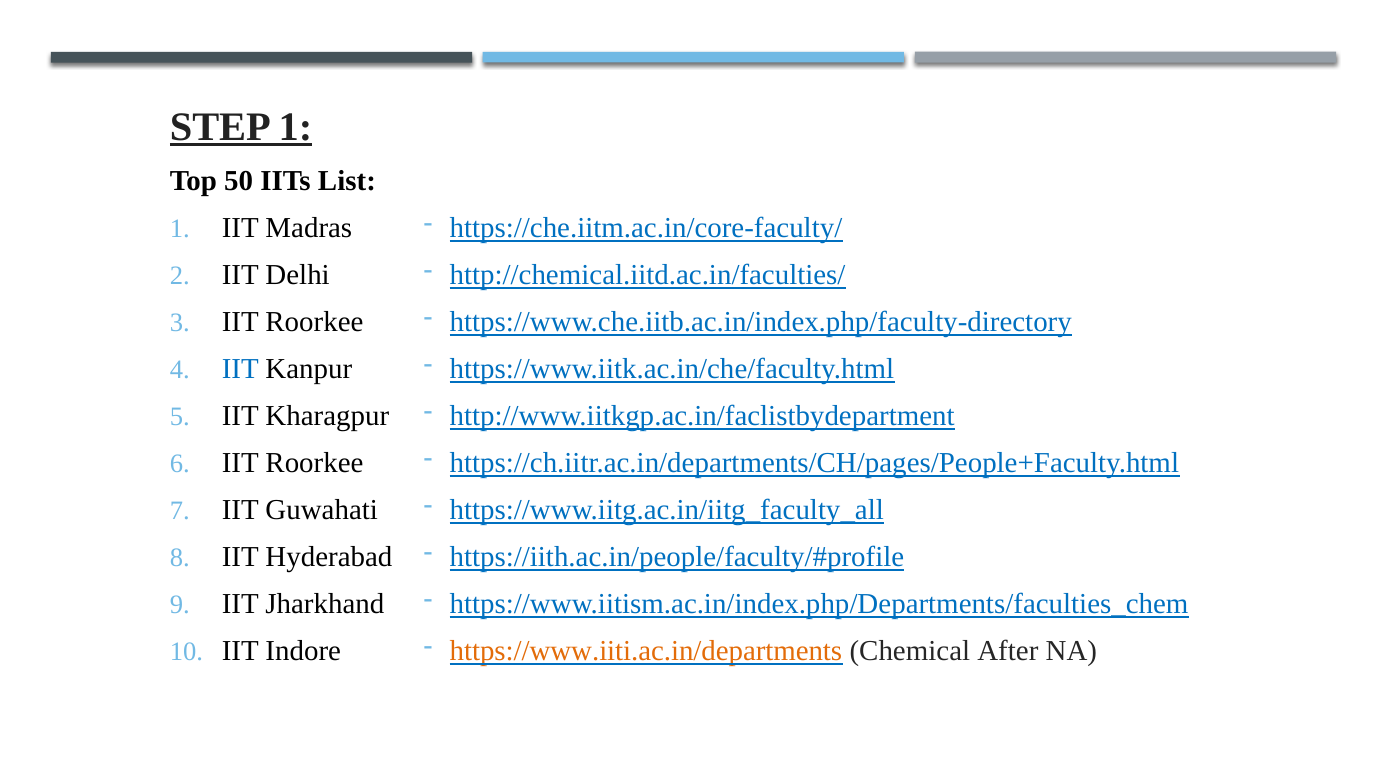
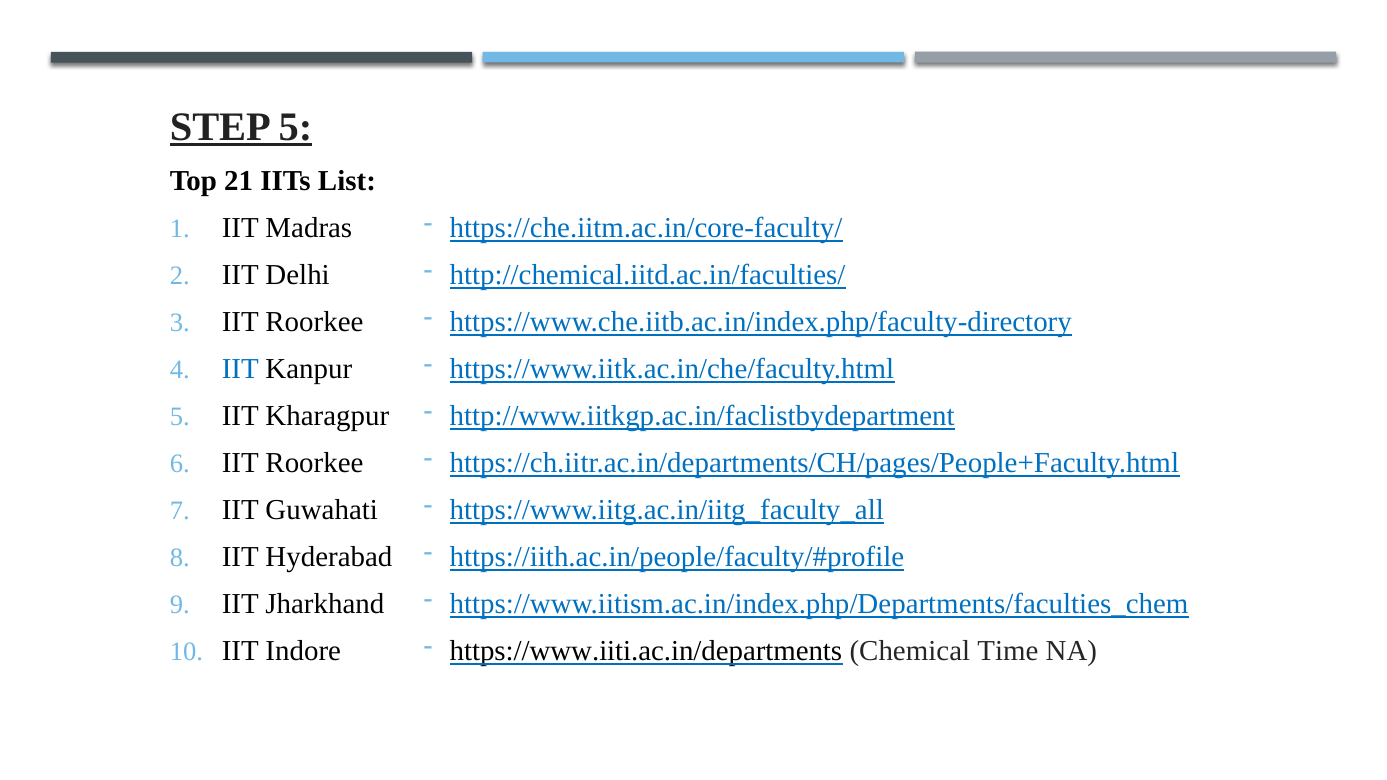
STEP 1: 1 -> 5 (296, 127)
50: 50 -> 21 (239, 181)
https://www.iiti.ac.in/departments colour: orange -> black (646, 651)
After: After -> Time (1008, 651)
